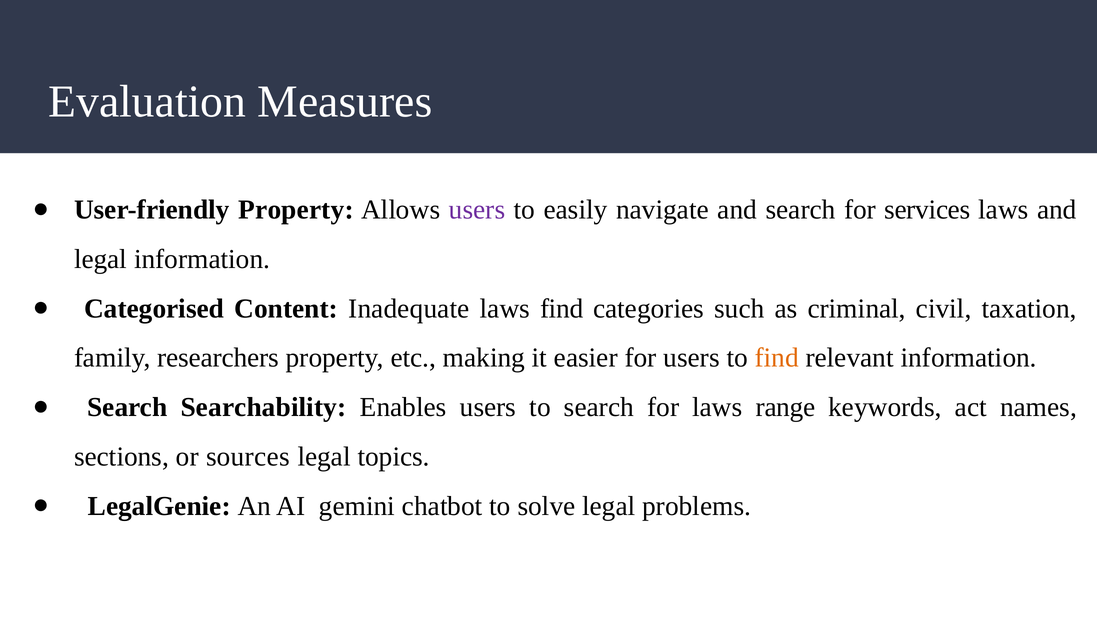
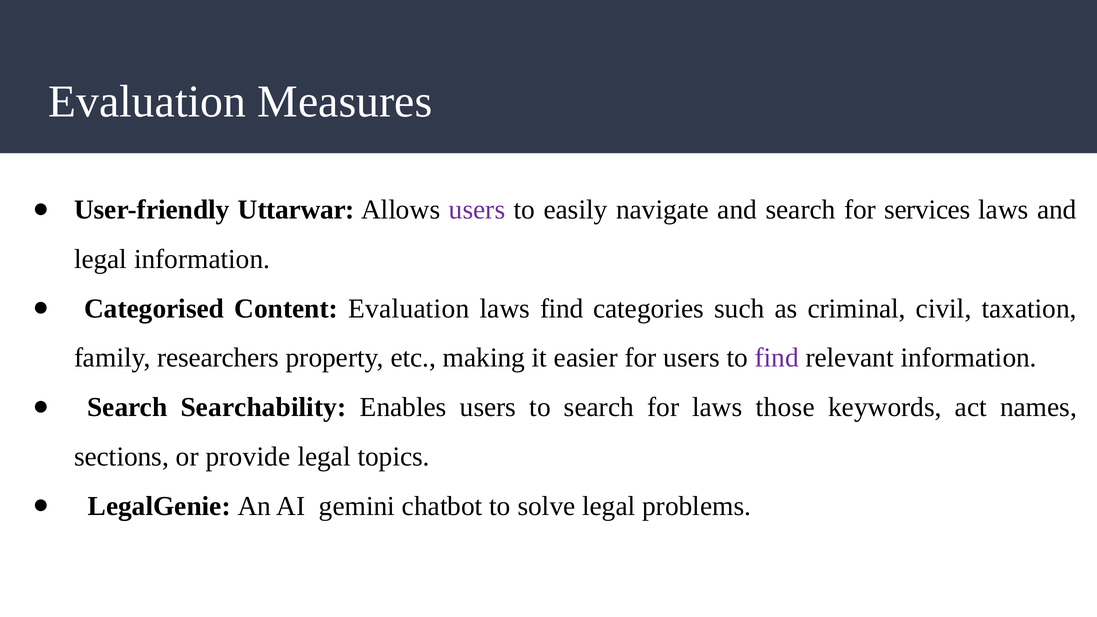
User-friendly Property: Property -> Uttarwar (296, 210)
Content Inadequate: Inadequate -> Evaluation (409, 309)
find colour: orange -> purple (777, 358)
range: range -> those (785, 407)
sources: sources -> provide (248, 457)
